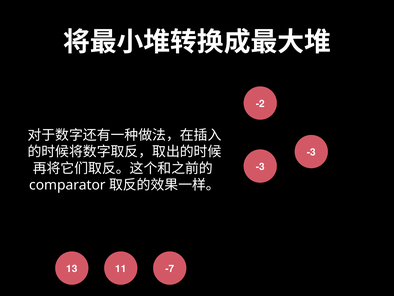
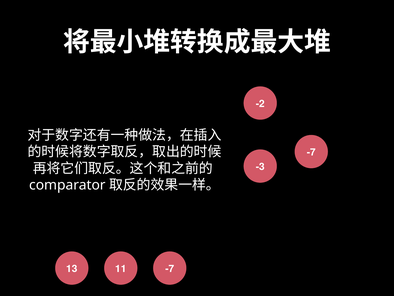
-3: -3 -> -7 (311, 152)
